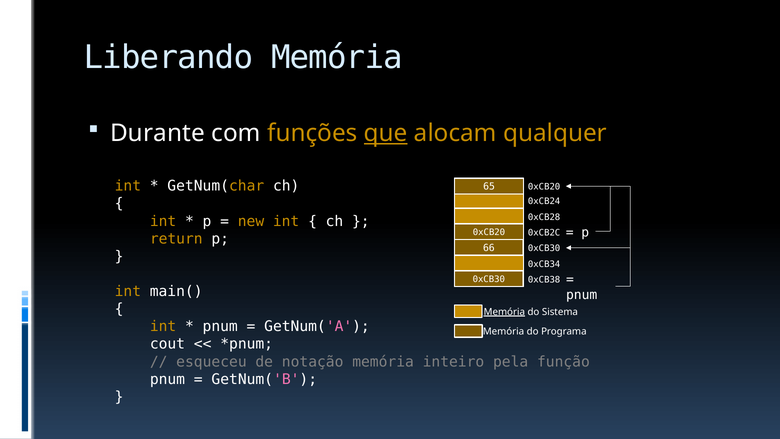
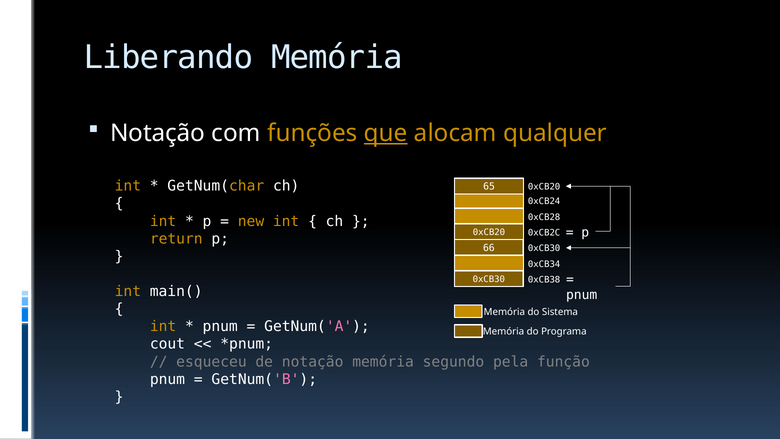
Durante: Durante -> Notação (158, 133)
Memória underline: present -> none (504, 312)
inteiro: inteiro -> segundo (453, 361)
